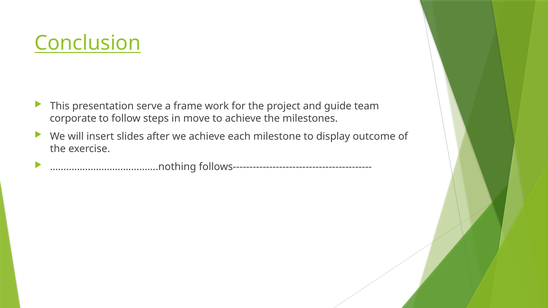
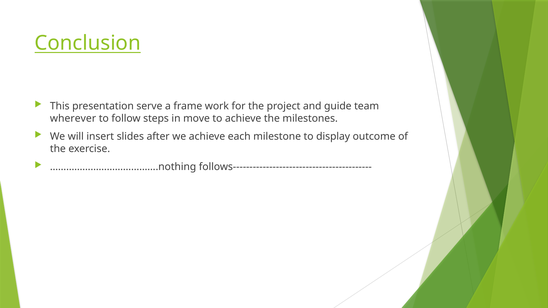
corporate: corporate -> wherever (73, 118)
